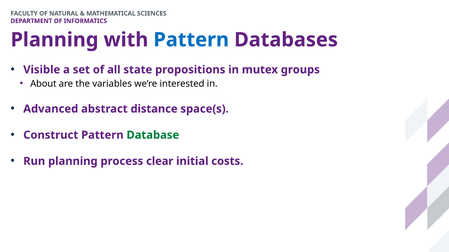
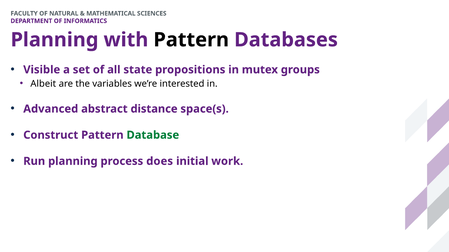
Pattern colour: blue -> black (191, 40)
About: About -> Albeit (43, 84)
clear: clear -> does (160, 162)
costs: costs -> work (227, 162)
